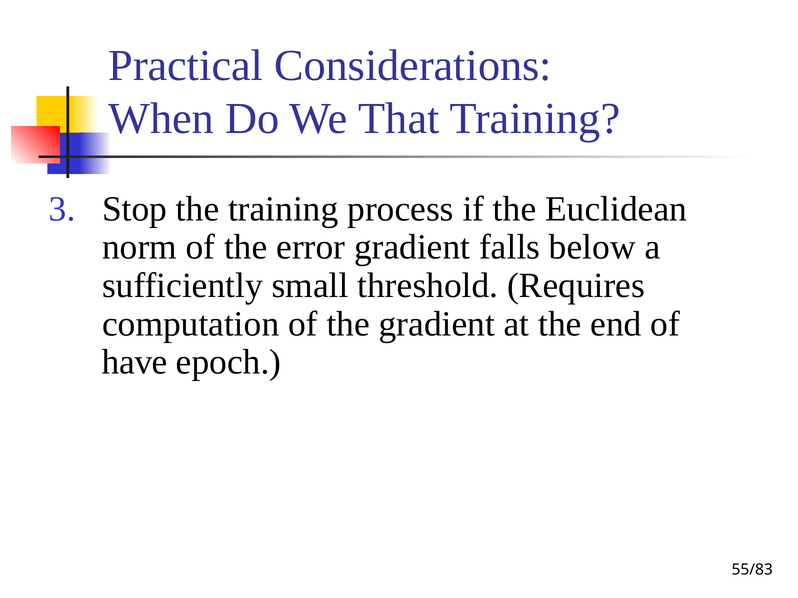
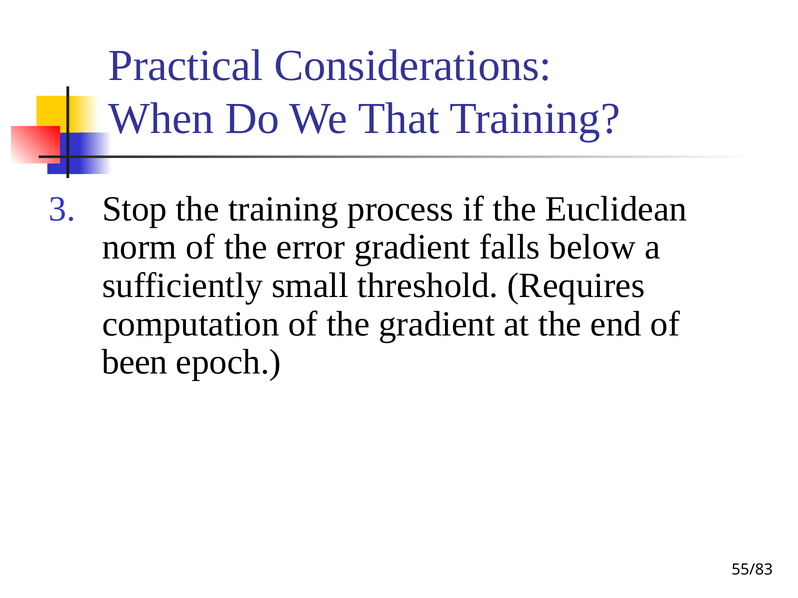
have: have -> been (135, 362)
